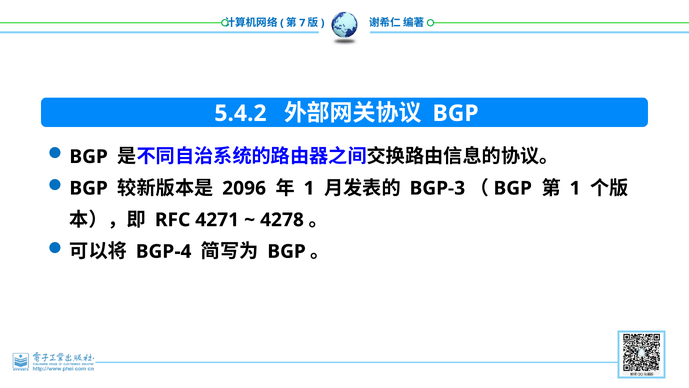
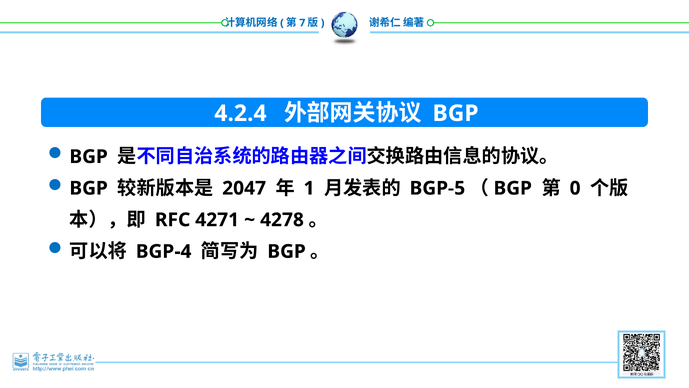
5.4.2: 5.4.2 -> 4.2.4 (240, 113)
2096: 2096 -> 2047 (244, 188)
BGP-3: BGP-3 -> BGP-5 (437, 188)
1: 1 -> 0 (575, 188)
